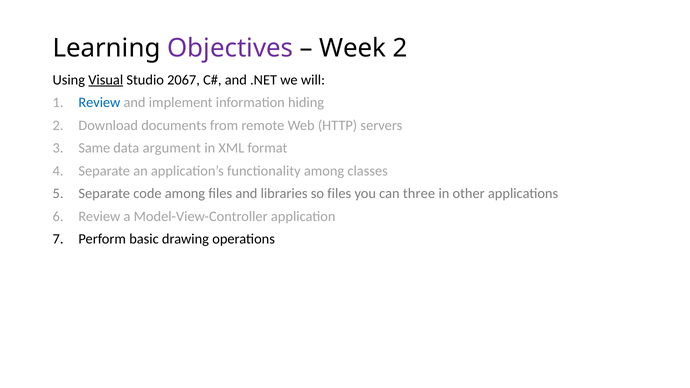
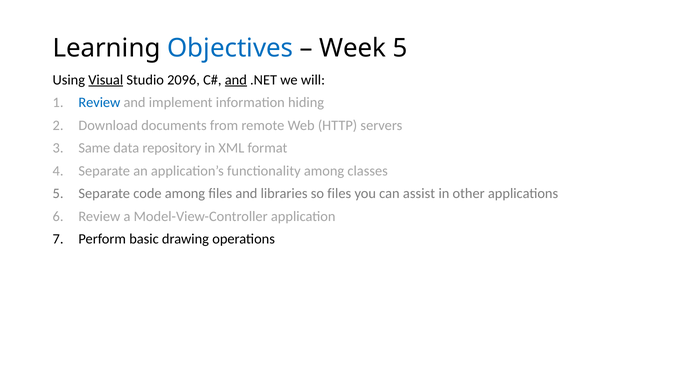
Objectives colour: purple -> blue (230, 48)
Week 2: 2 -> 5 (400, 48)
2067: 2067 -> 2096 (183, 80)
and underline: none -> present (236, 80)
argument: argument -> repository (172, 148)
three: three -> assist (419, 194)
